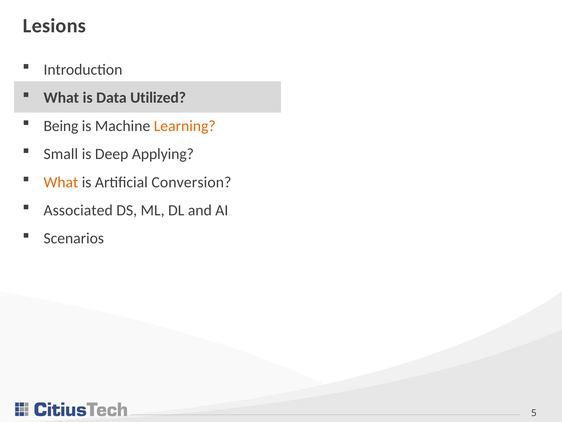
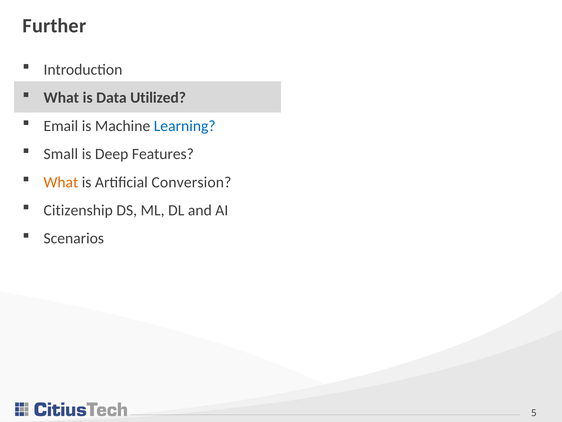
Lesions: Lesions -> Further (54, 26)
Being: Being -> Email (61, 126)
Learning colour: orange -> blue (185, 126)
Applying: Applying -> Features (163, 154)
Associated: Associated -> Citizenship (78, 210)
